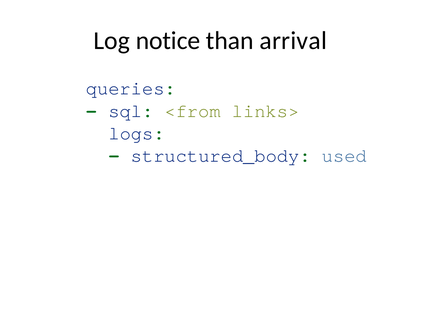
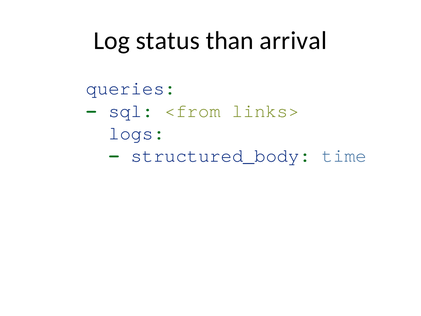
notice: notice -> status (168, 41)
used: used -> time (344, 156)
